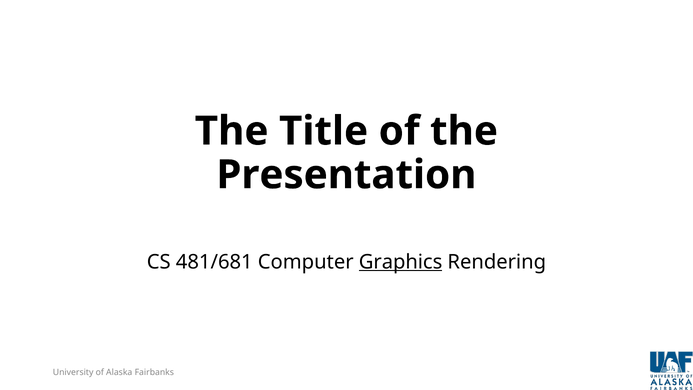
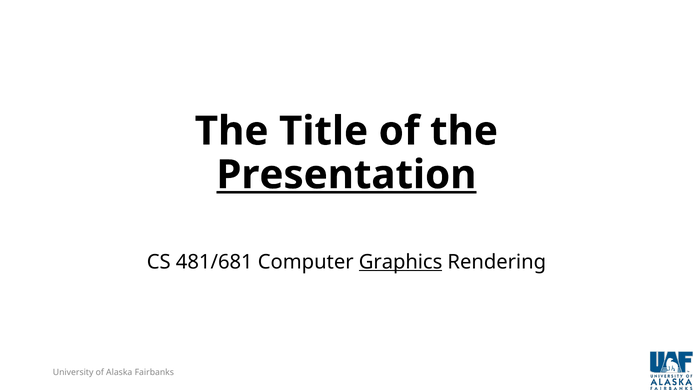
Presentation underline: none -> present (346, 175)
